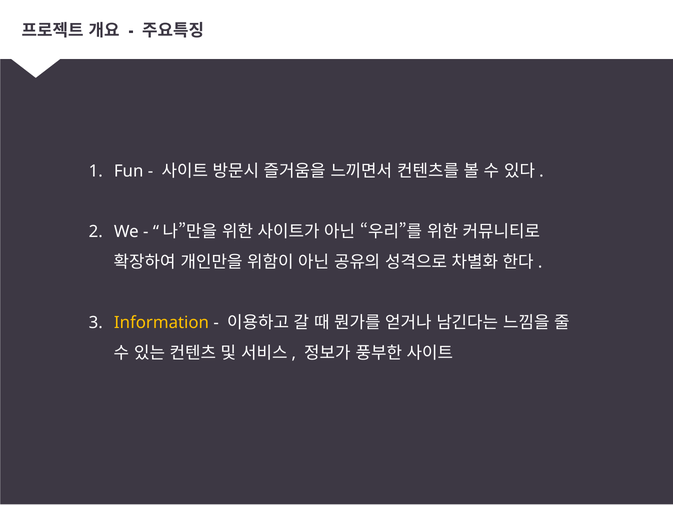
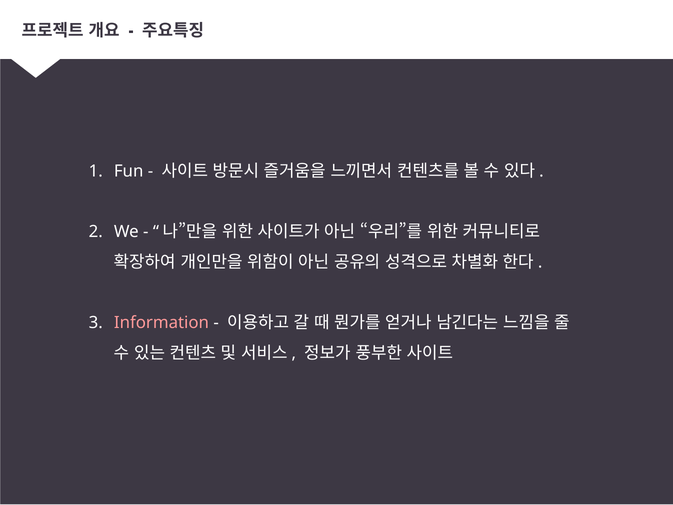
Information colour: yellow -> pink (161, 322)
